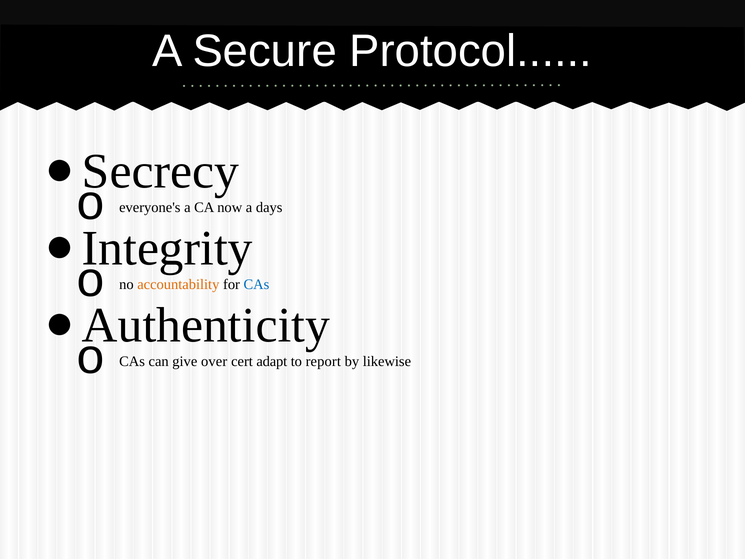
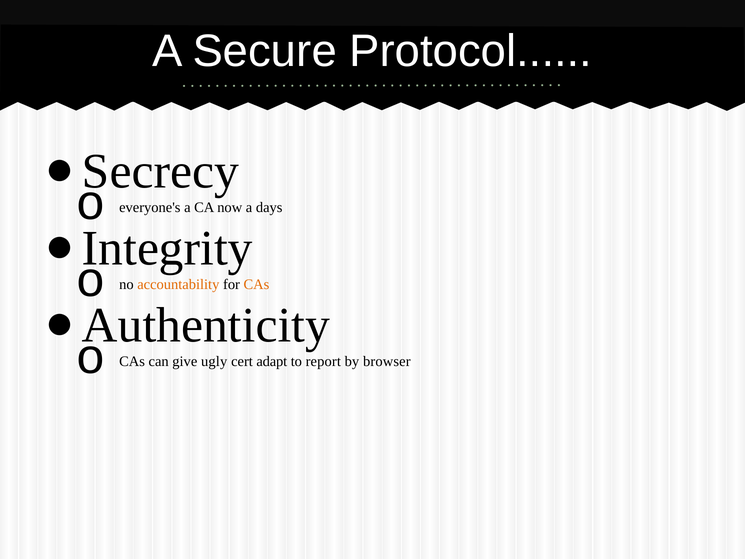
CAs colour: blue -> orange (256, 284)
over: over -> ugly (214, 361)
likewise: likewise -> browser (387, 361)
